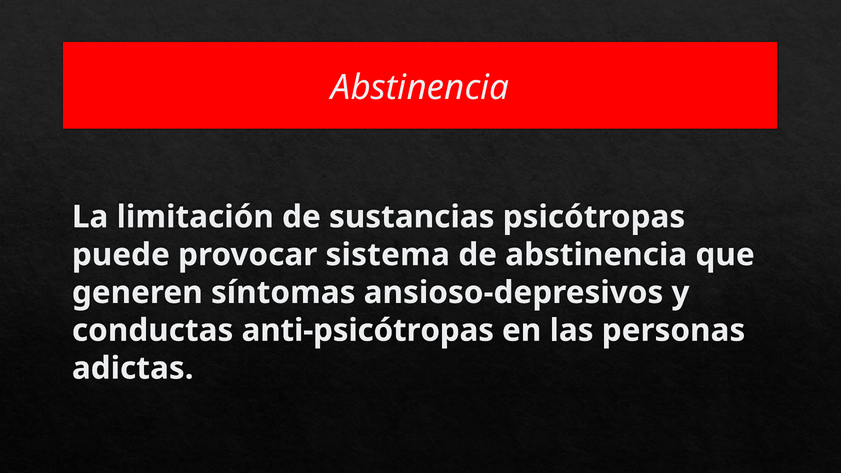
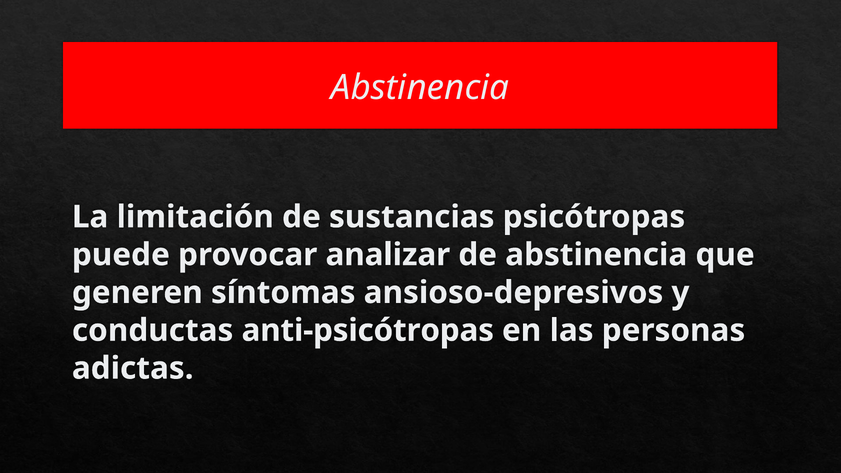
sistema: sistema -> analizar (388, 255)
